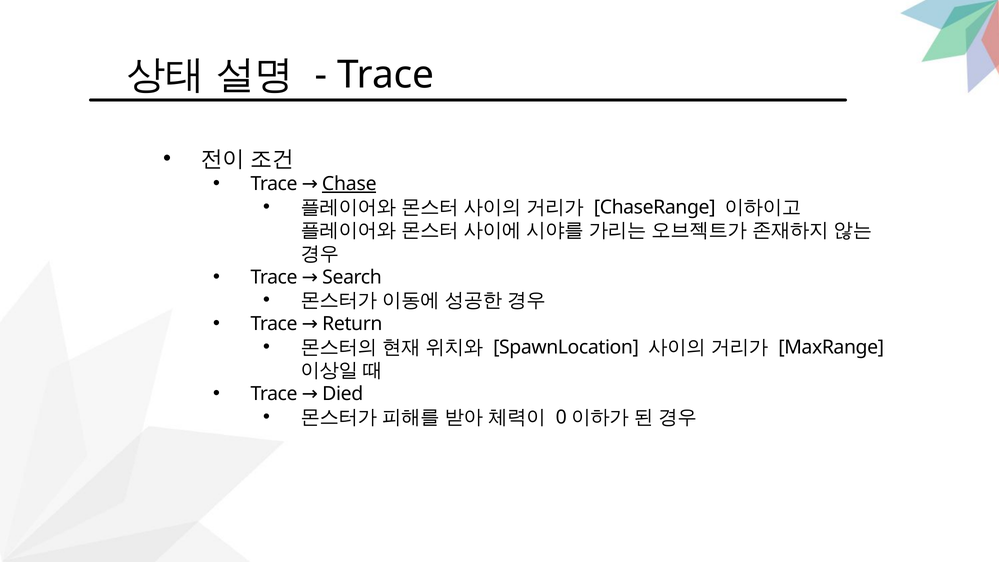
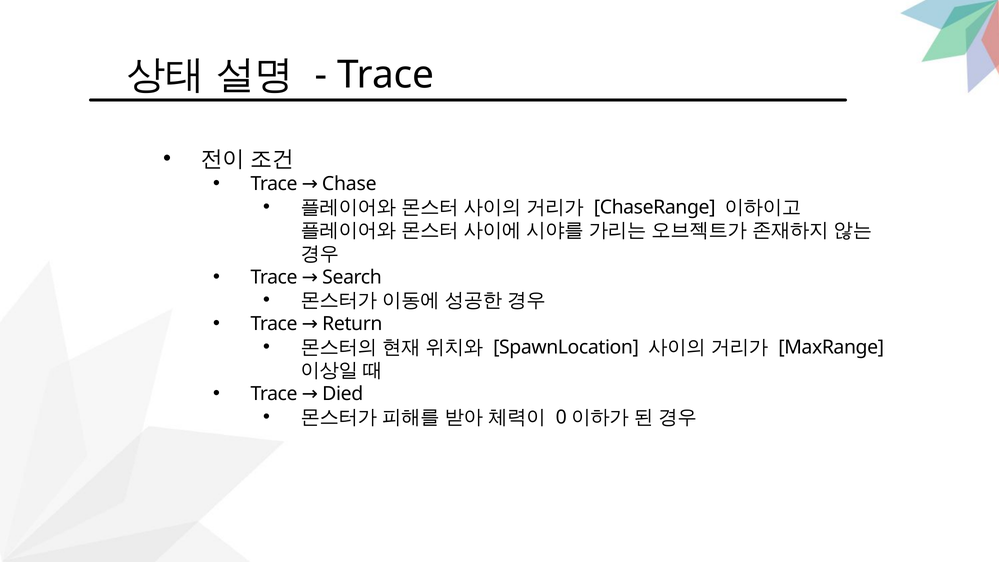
Chase underline: present -> none (349, 184)
